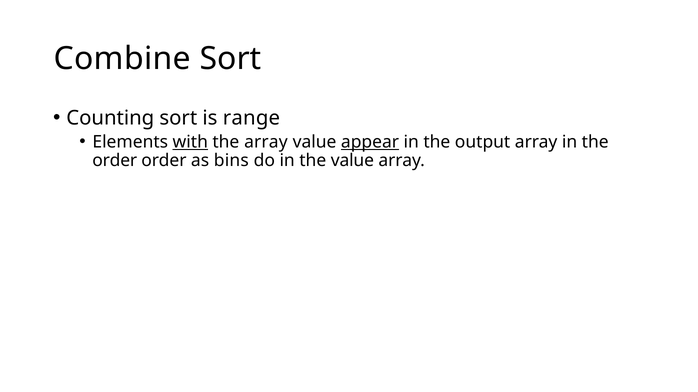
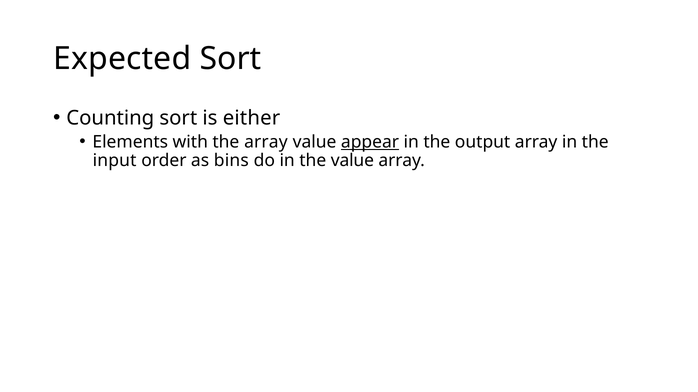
Combine: Combine -> Expected (122, 59)
range: range -> either (251, 118)
with underline: present -> none (190, 142)
order: order -> input (115, 161)
